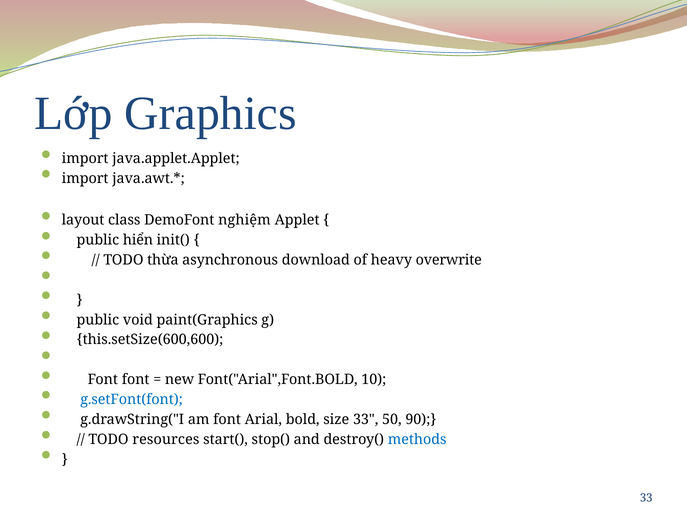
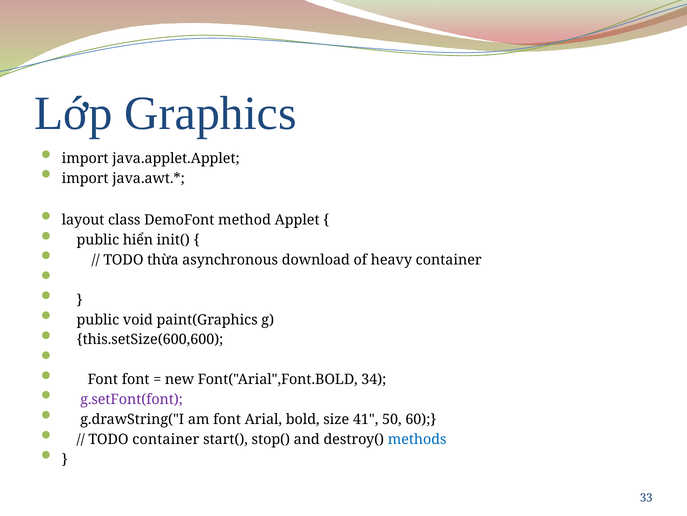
nghiệm: nghiệm -> method (244, 220)
heavy overwrite: overwrite -> container (449, 260)
10: 10 -> 34 (374, 379)
g.setFont(font colour: blue -> purple (132, 399)
size 33: 33 -> 41 (366, 419)
90: 90 -> 60 (421, 419)
TODO resources: resources -> container (166, 439)
